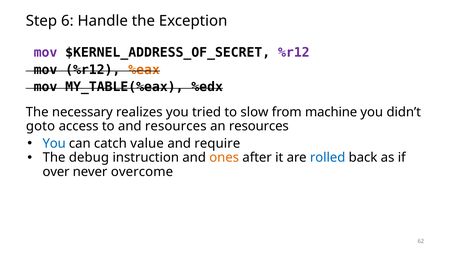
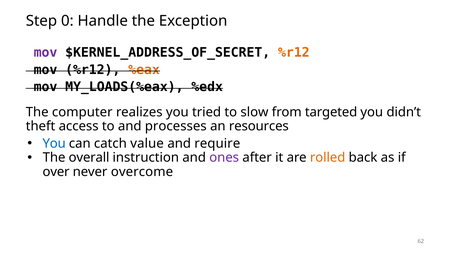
6: 6 -> 0 (67, 21)
%r12 colour: purple -> orange (294, 53)
MY_TABLE(%eax: MY_TABLE(%eax -> MY_LOADS(%eax (124, 87)
necessary: necessary -> computer (82, 112)
machine: machine -> targeted (331, 112)
goto: goto -> theft (41, 126)
and resources: resources -> processes (176, 126)
debug: debug -> overall (89, 158)
ones colour: orange -> purple (224, 158)
rolled colour: blue -> orange (328, 158)
